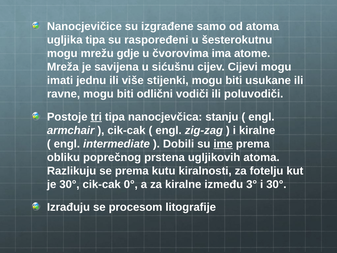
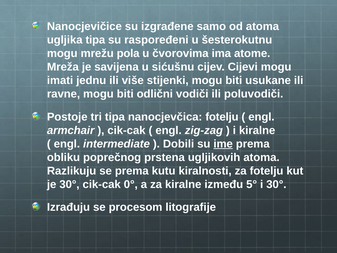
gdje: gdje -> pola (128, 53)
tri underline: present -> none (96, 117)
nanocjevčica stanju: stanju -> fotelju (222, 117)
3°: 3° -> 5° (252, 184)
